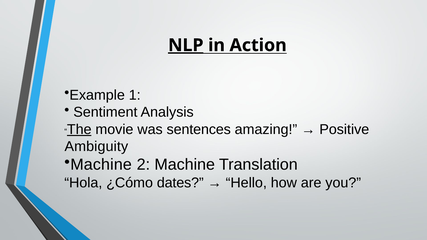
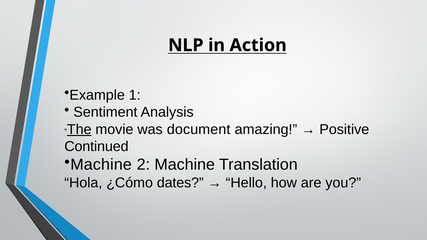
NLP underline: present -> none (186, 45)
sentences: sentences -> document (199, 129)
Ambiguity: Ambiguity -> Continued (96, 147)
